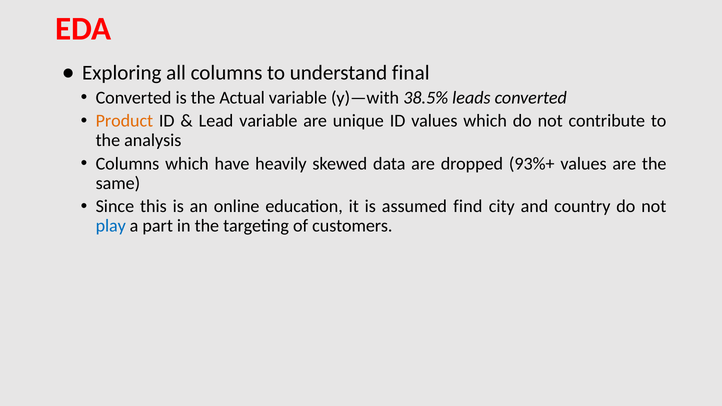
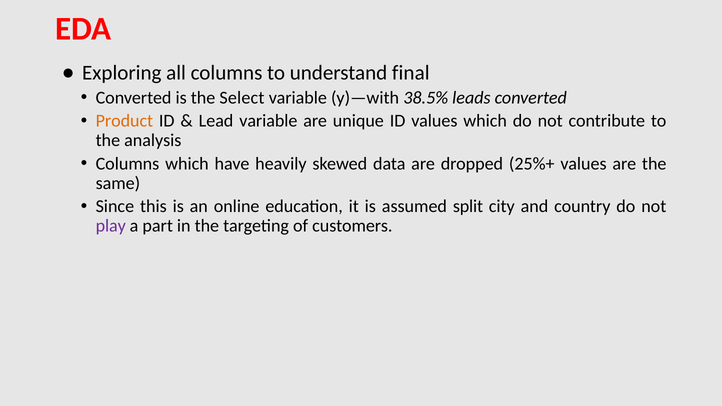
Actual: Actual -> Select (242, 98)
93%+: 93%+ -> 25%+ (532, 164)
find: find -> split (468, 206)
play colour: blue -> purple (111, 226)
